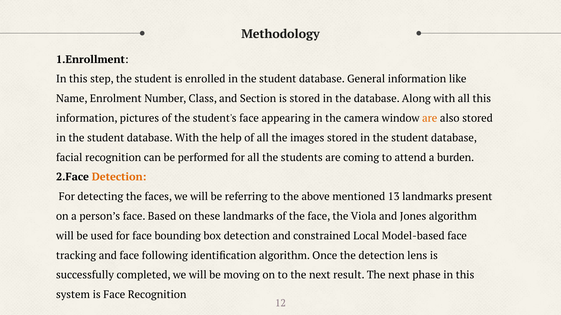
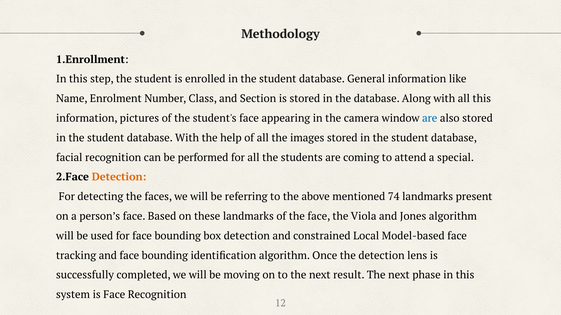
are colour: orange -> blue (430, 118)
burden: burden -> special (456, 158)
13: 13 -> 74 (394, 197)
and face following: following -> bounding (165, 256)
